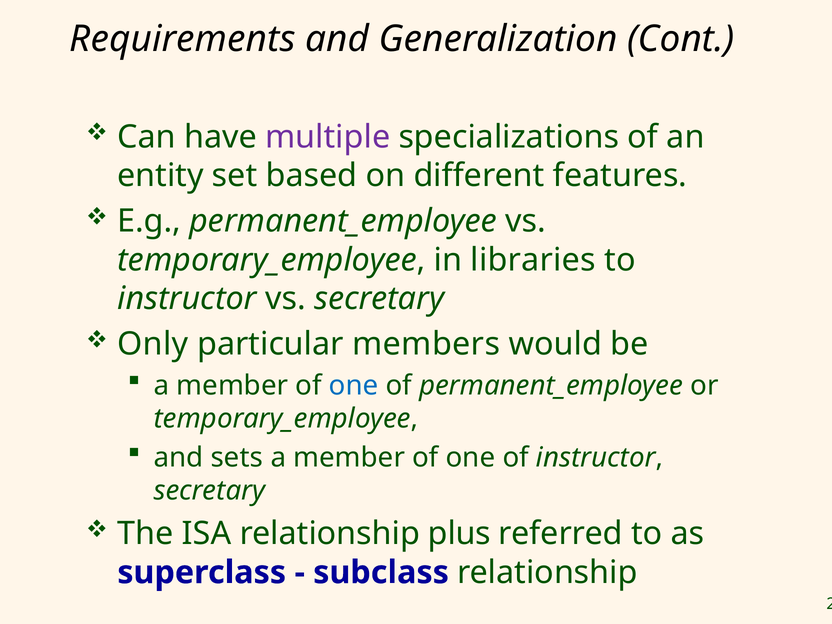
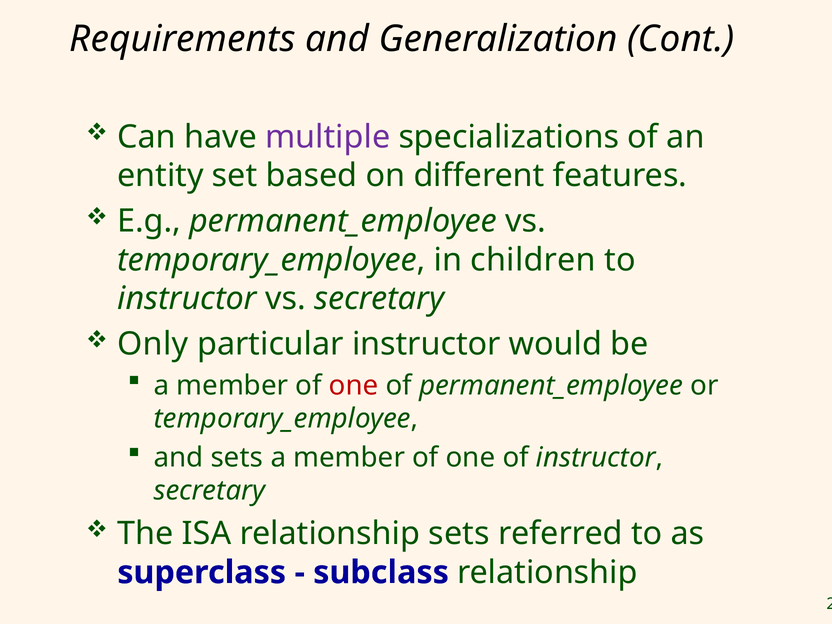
libraries: libraries -> children (533, 260)
particular members: members -> instructor (426, 344)
one colour: blue -> red (354, 385)
relationship plus: plus -> sets (459, 534)
